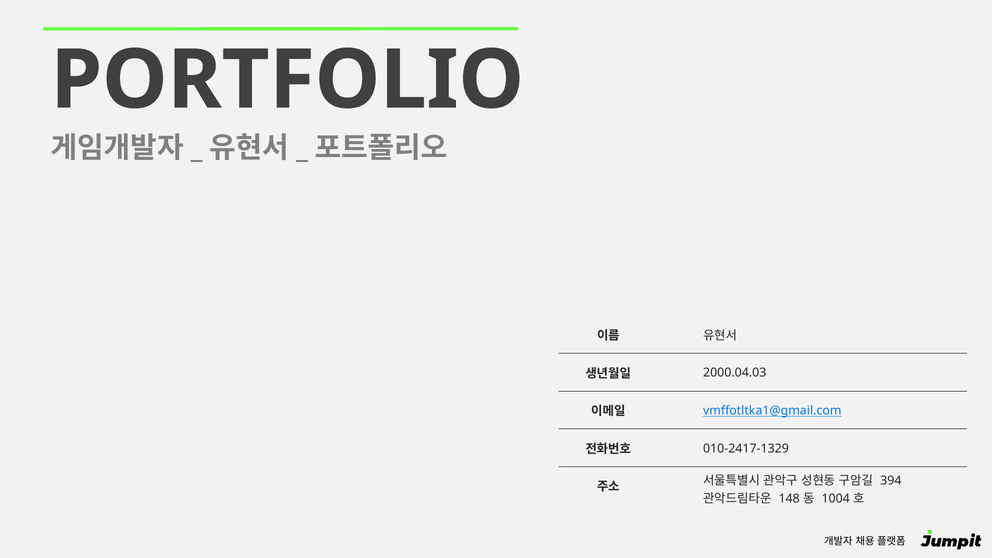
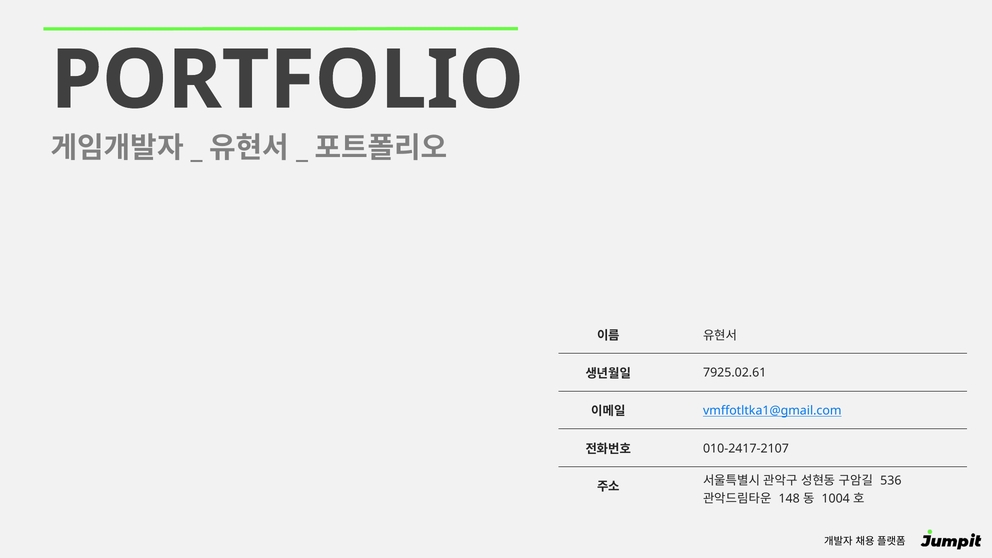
2000.04.03: 2000.04.03 -> 7925.02.61 (735, 373)
010-2417-1329: 010-2417-1329 -> 010-2417-2107 (746, 448)
394: 394 -> 536 (891, 481)
